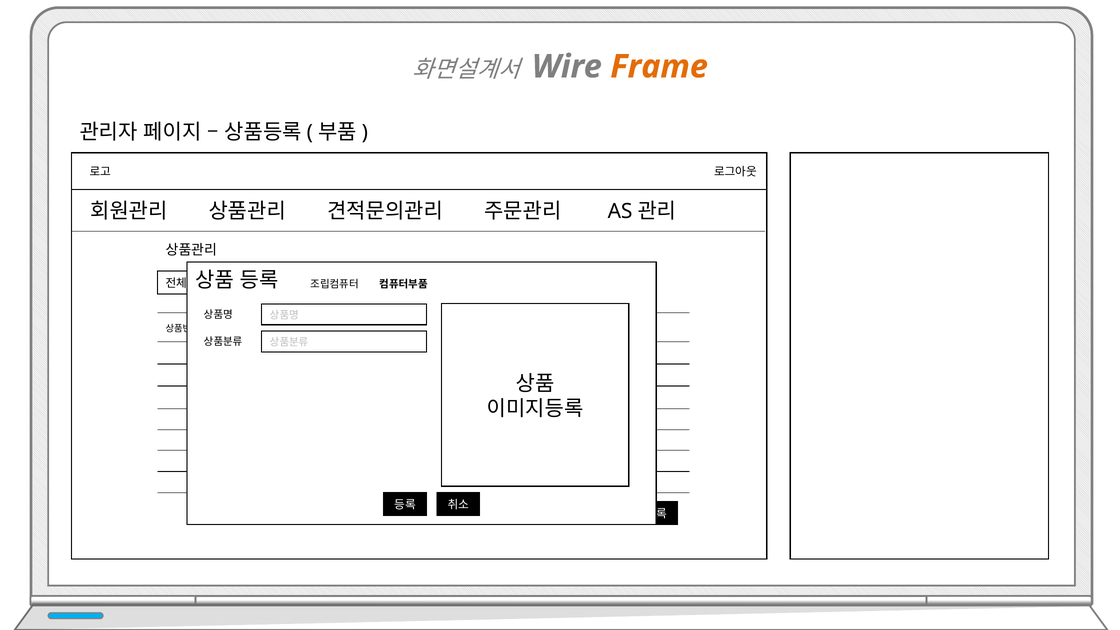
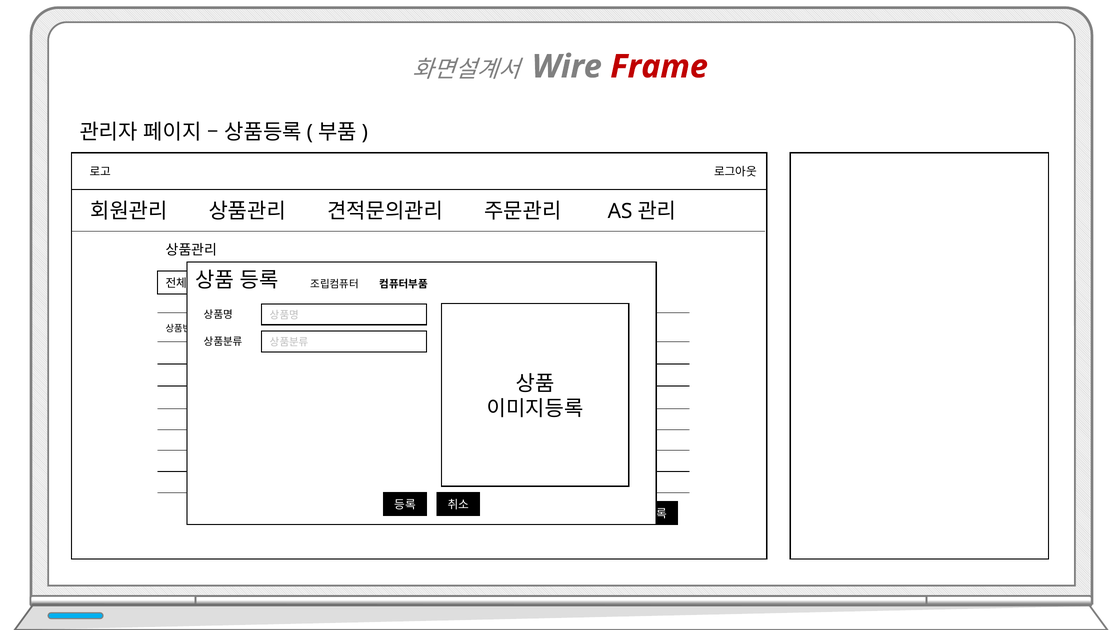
Frame colour: orange -> red (659, 67)
